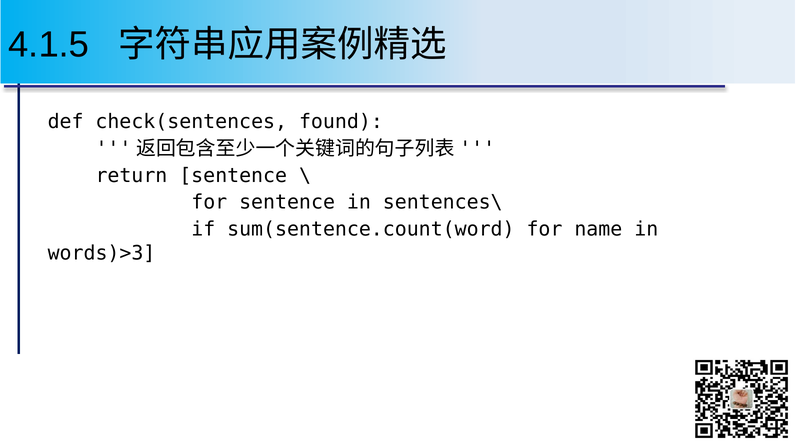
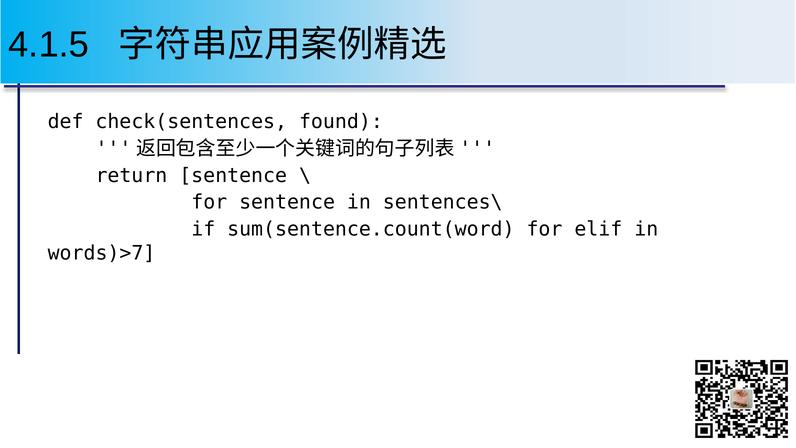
name: name -> elif (598, 229)
words)>3: words)>3 -> words)>7 (101, 253)
